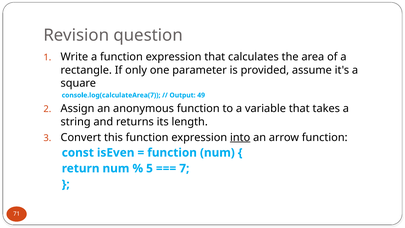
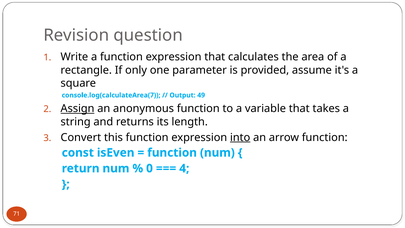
Assign underline: none -> present (78, 109)
5: 5 -> 0 (149, 168)
7: 7 -> 4 (184, 168)
